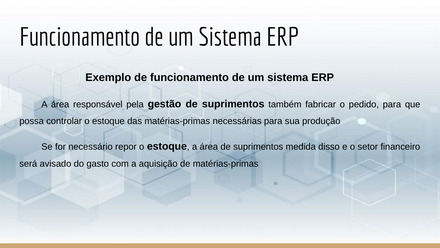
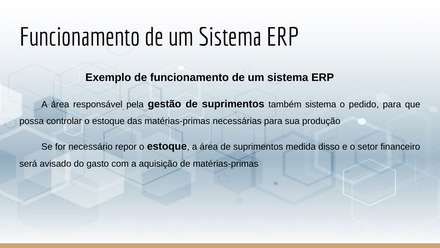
também fabricar: fabricar -> sistema (321, 104)
